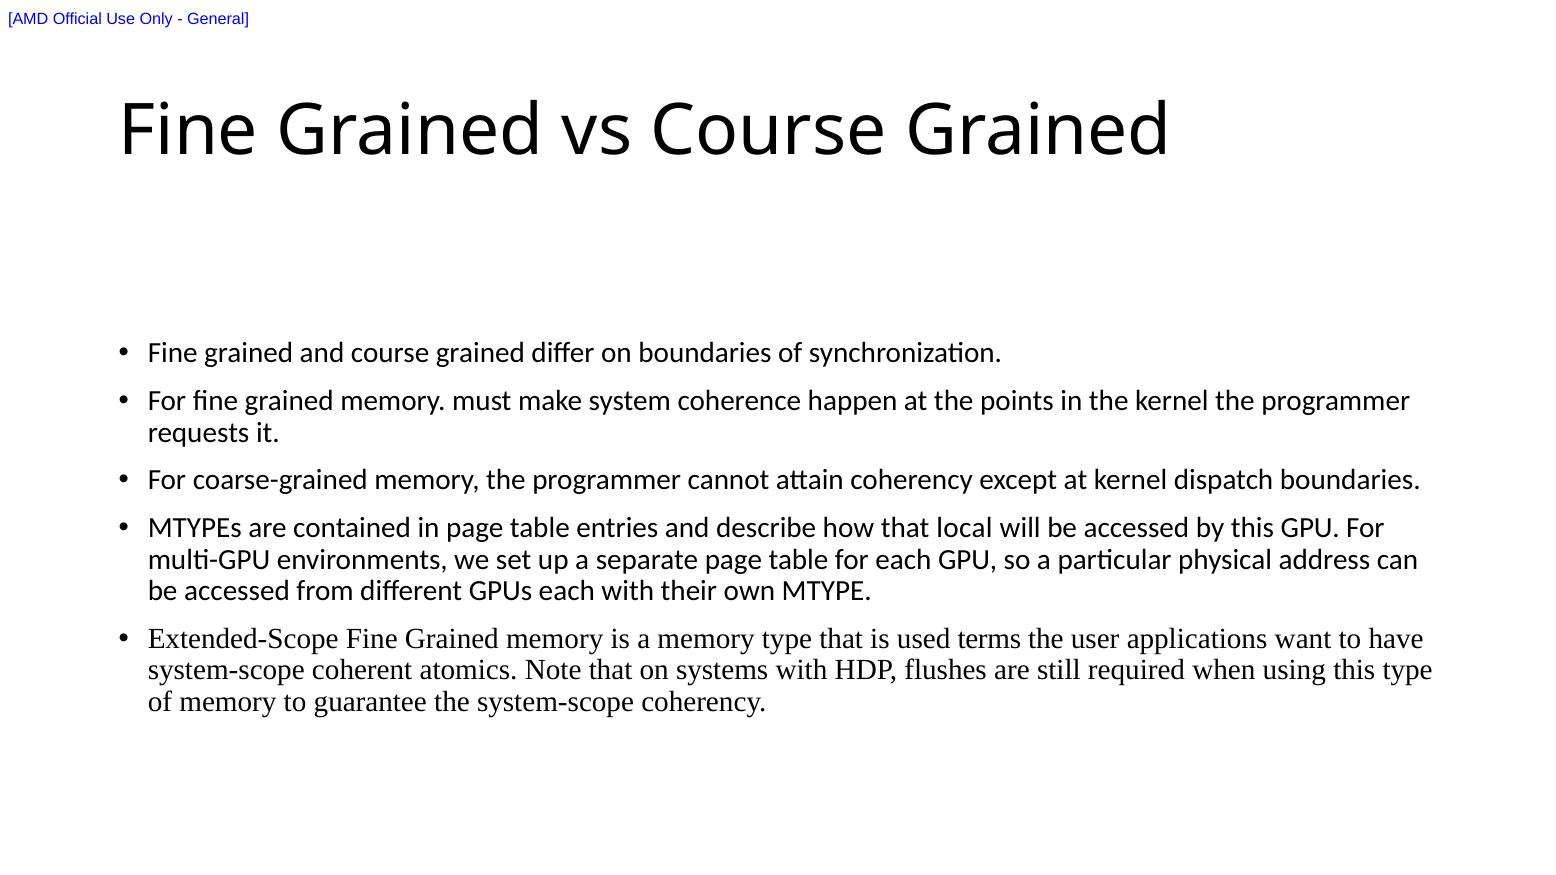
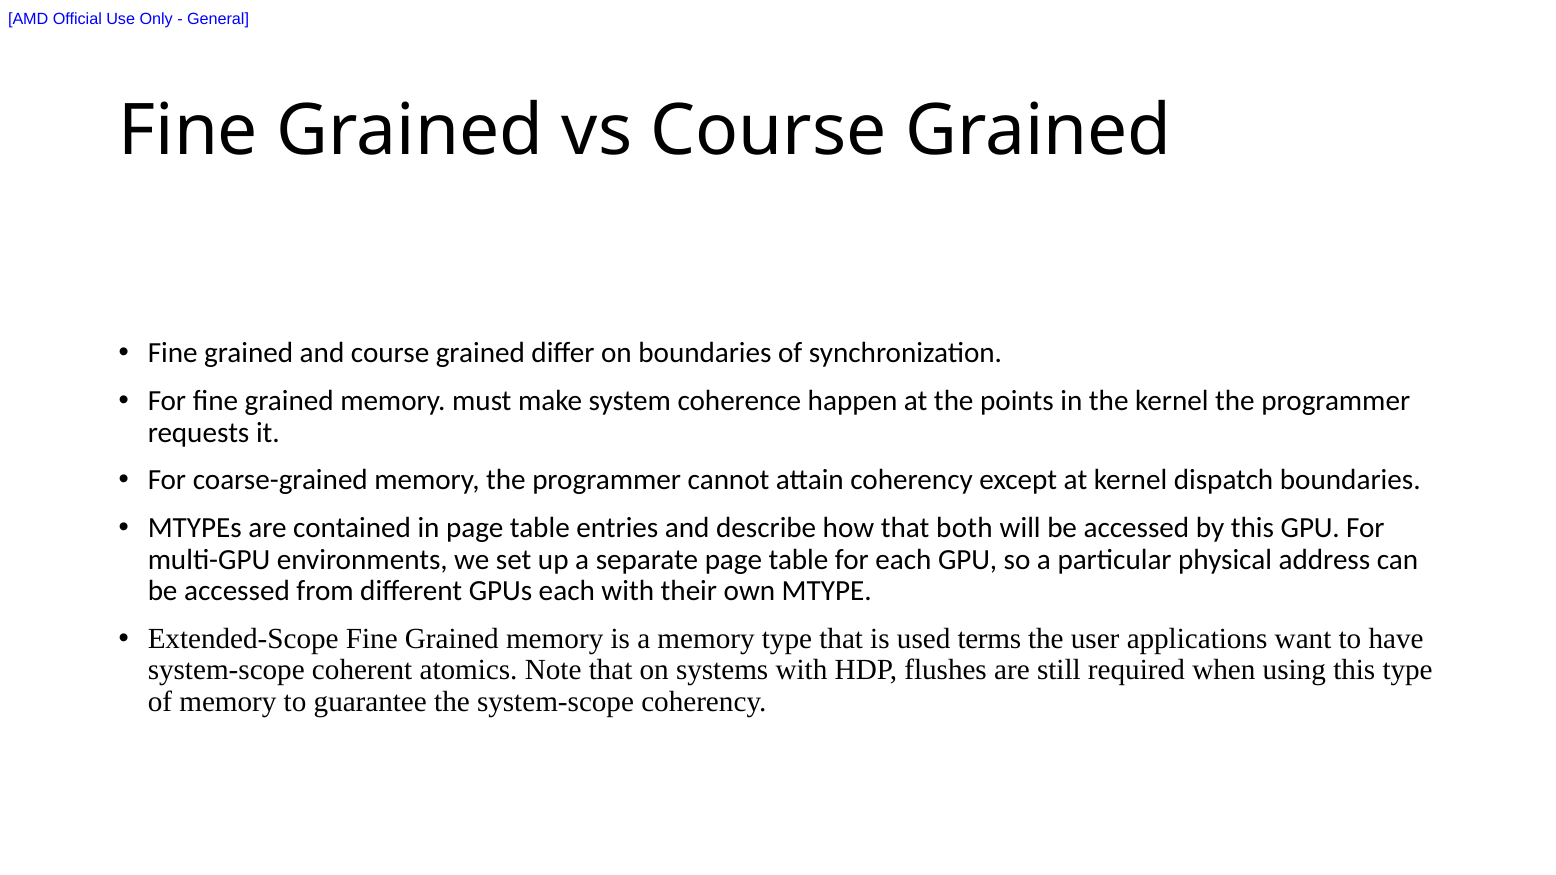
local: local -> both (964, 528)
